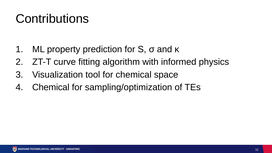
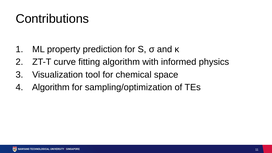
Chemical: Chemical -> Algorithm (51, 87)
